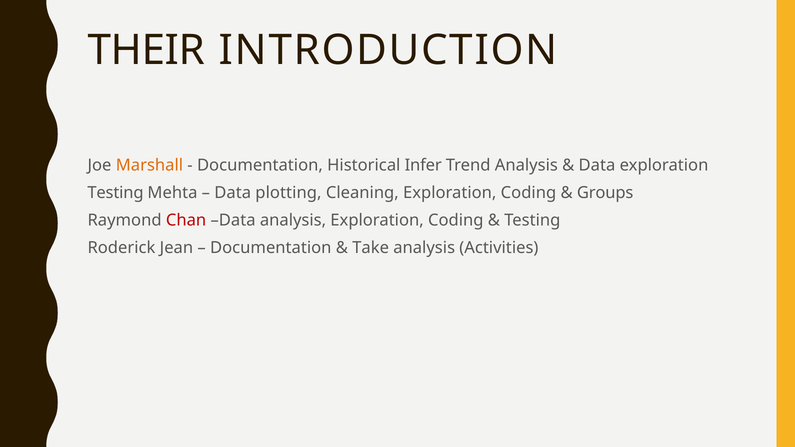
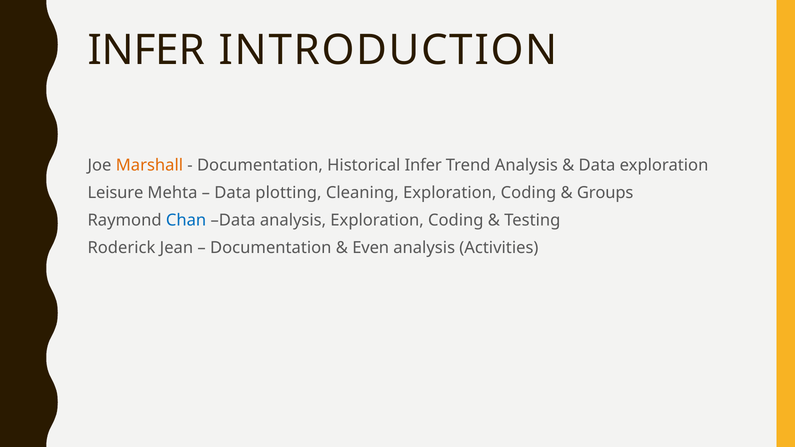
THEIR: THEIR -> INFER (146, 50)
Testing: Testing -> Leisure (115, 193)
Chan colour: red -> blue (186, 220)
Take: Take -> Even (371, 248)
